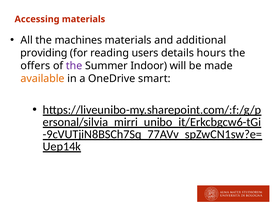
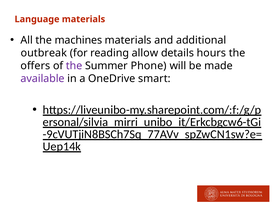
Accessing: Accessing -> Language (37, 19)
providing: providing -> outbreak (44, 53)
users: users -> allow (145, 53)
Indoor: Indoor -> Phone (149, 66)
available colour: orange -> purple (43, 78)
